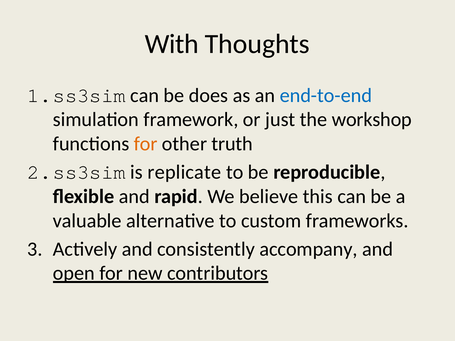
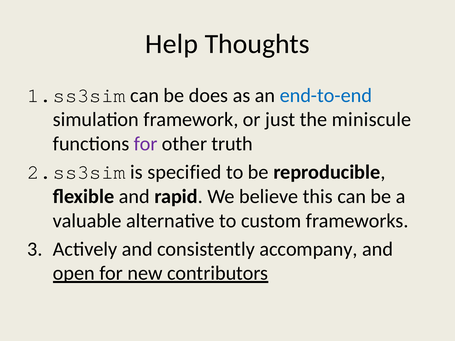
With: With -> Help (172, 44)
workshop: workshop -> miniscule (372, 120)
for colour: orange -> purple (146, 144)
replicate: replicate -> specified (184, 172)
